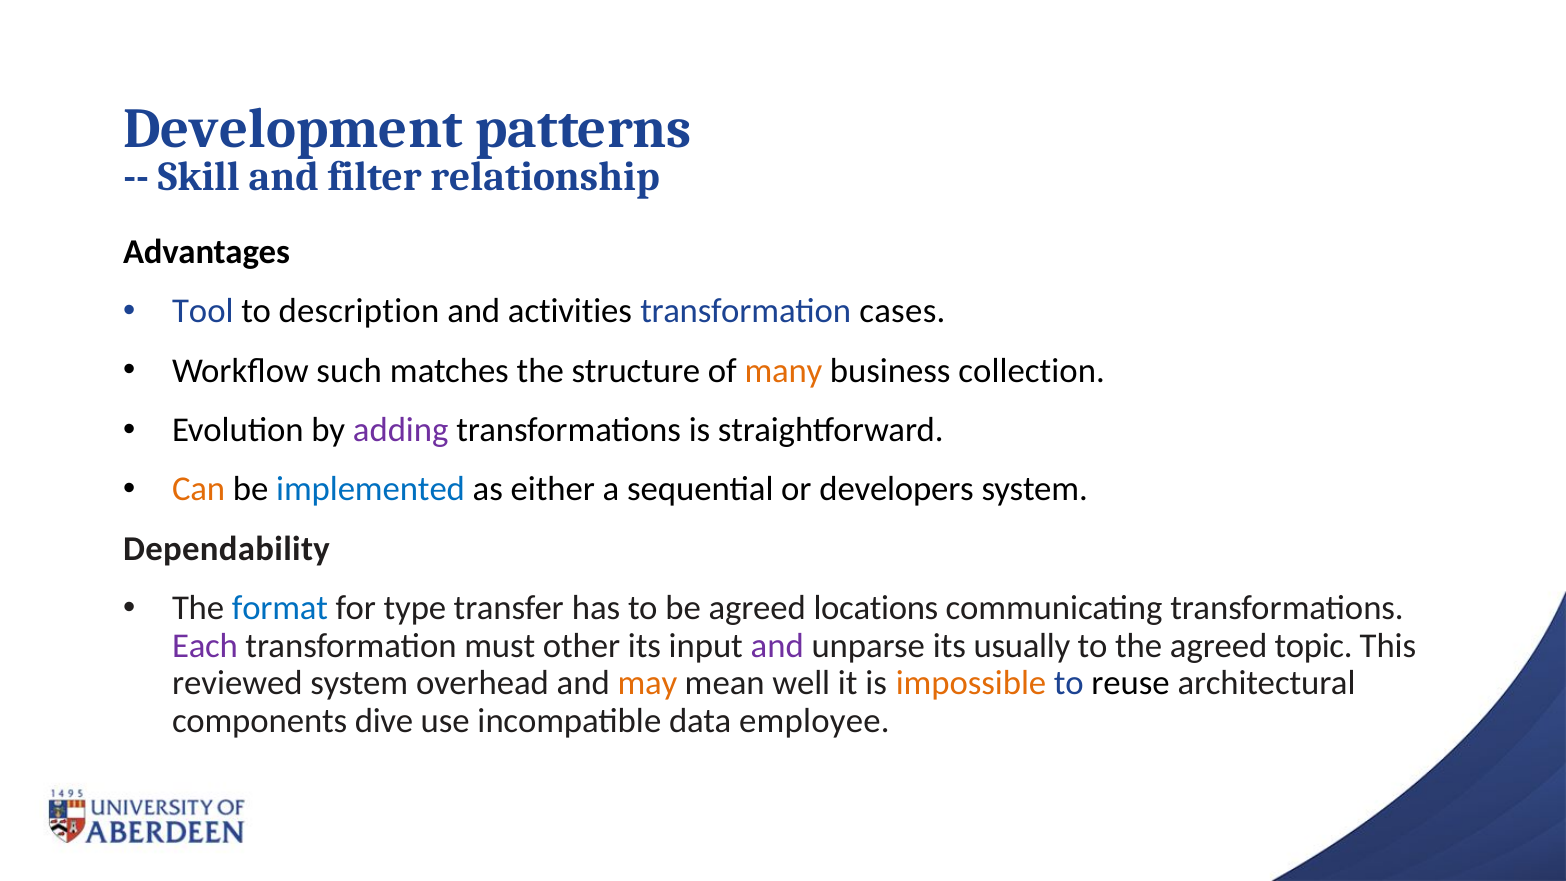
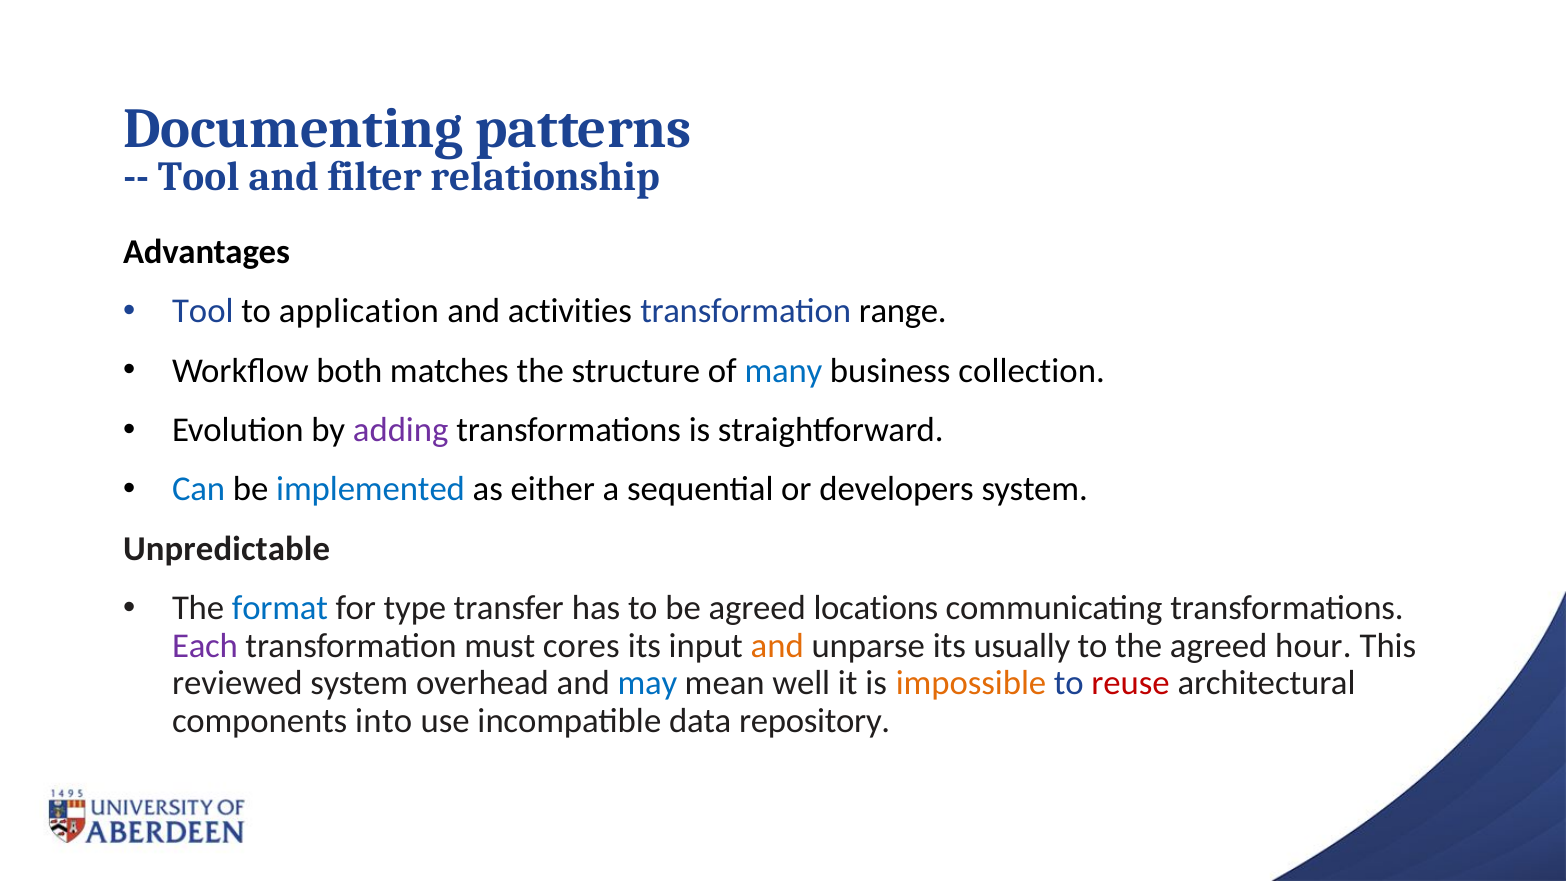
Development: Development -> Documenting (293, 129)
Skill: Skill -> Tool (199, 177)
description: description -> application (359, 311)
cases: cases -> range (903, 311)
such: such -> both (349, 371)
many colour: orange -> blue (784, 371)
Can colour: orange -> blue (199, 489)
Dependability: Dependability -> Unpredictable (227, 549)
other: other -> cores (581, 646)
and colour: purple -> orange (777, 646)
topic: topic -> hour (1313, 646)
may colour: orange -> blue (647, 683)
reuse colour: black -> red (1131, 683)
dive: dive -> into (384, 721)
employee: employee -> repository (815, 721)
